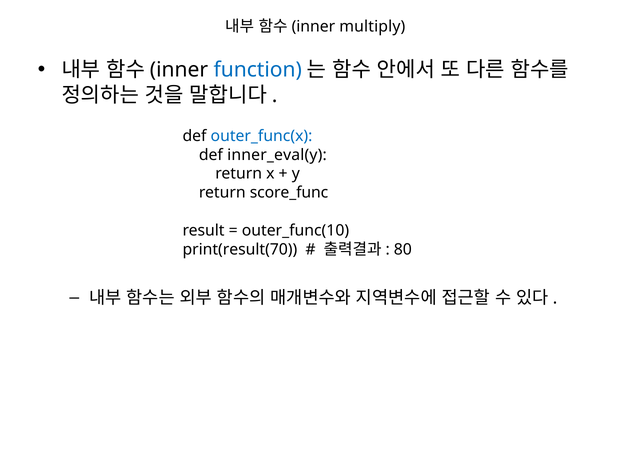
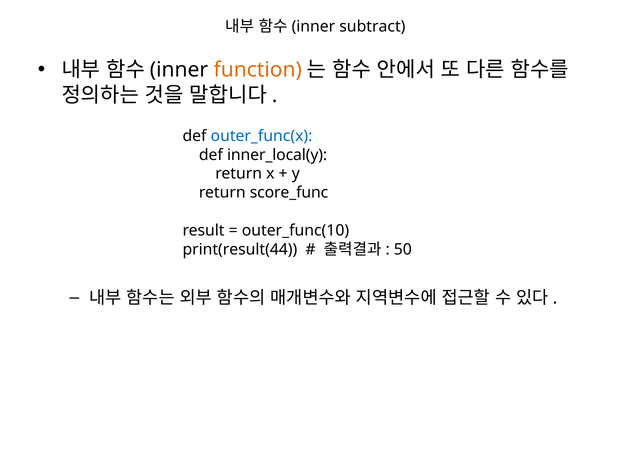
multiply: multiply -> subtract (372, 27)
function colour: blue -> orange (258, 70)
inner_eval(y: inner_eval(y -> inner_local(y (277, 155)
print(result(70: print(result(70 -> print(result(44 (240, 250)
80: 80 -> 50 (403, 250)
